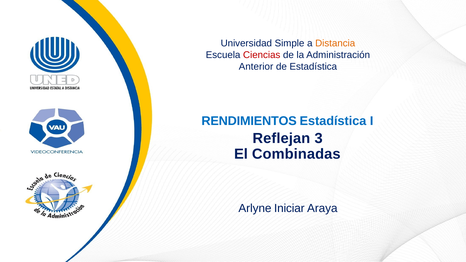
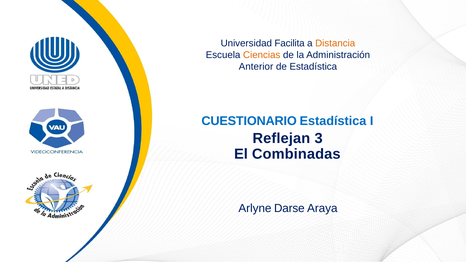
Simple: Simple -> Facilita (290, 43)
Ciencias colour: red -> orange (262, 55)
RENDIMIENTOS: RENDIMIENTOS -> CUESTIONARIO (249, 121)
Iniciar: Iniciar -> Darse (289, 209)
